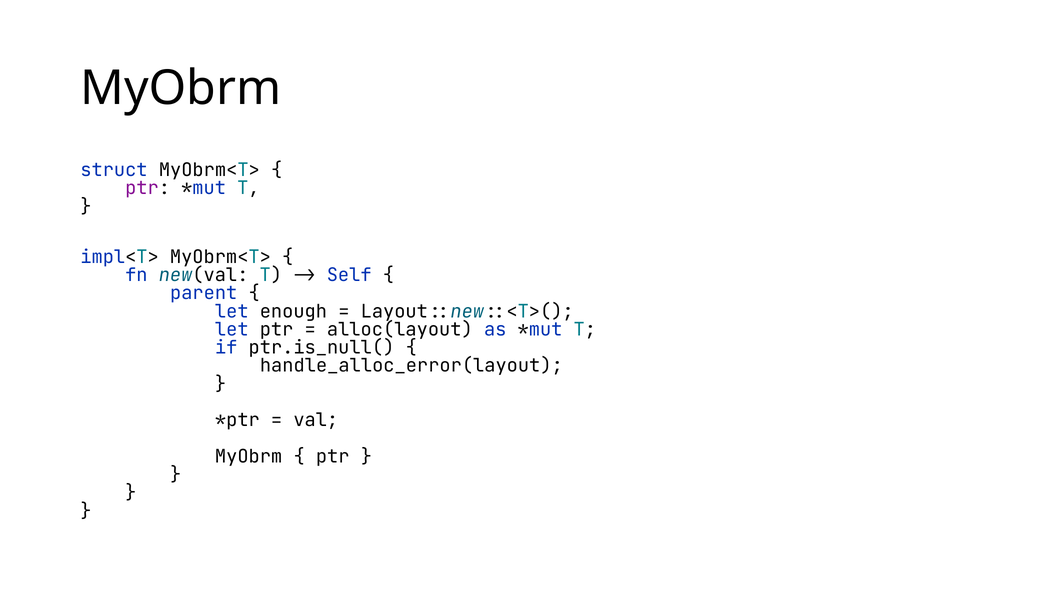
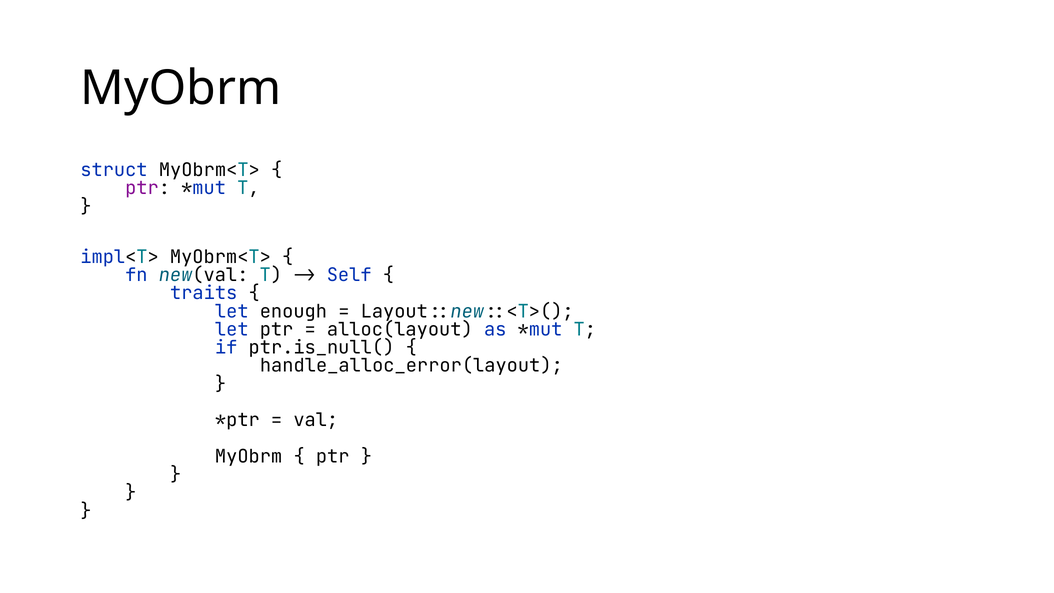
parent: parent -> traits (204, 293)
